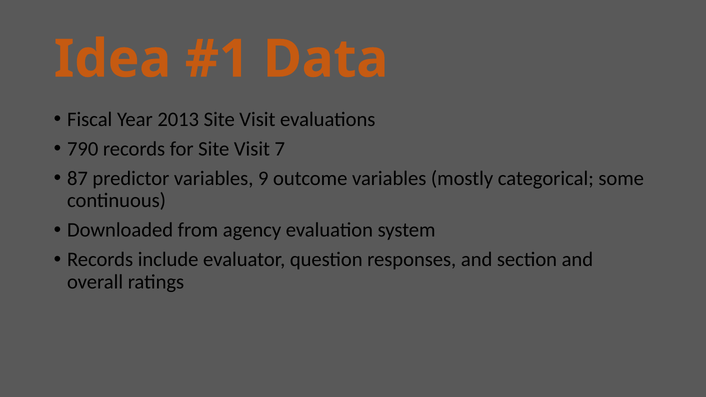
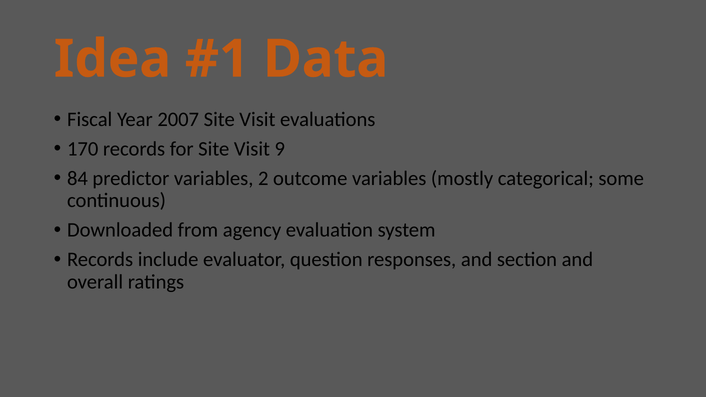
2013: 2013 -> 2007 (178, 119)
790: 790 -> 170 (83, 149)
7: 7 -> 9 (280, 149)
87: 87 -> 84 (77, 178)
9: 9 -> 2 (263, 178)
